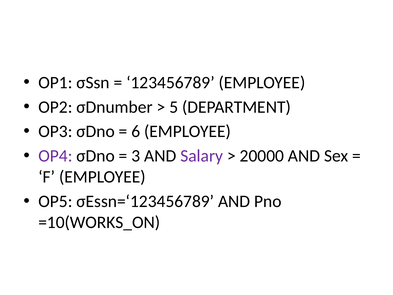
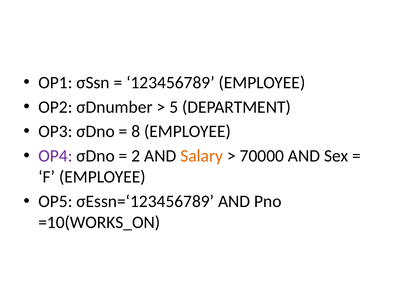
6: 6 -> 8 (136, 131)
3: 3 -> 2 (136, 156)
Salary colour: purple -> orange (202, 156)
20000: 20000 -> 70000 (262, 156)
